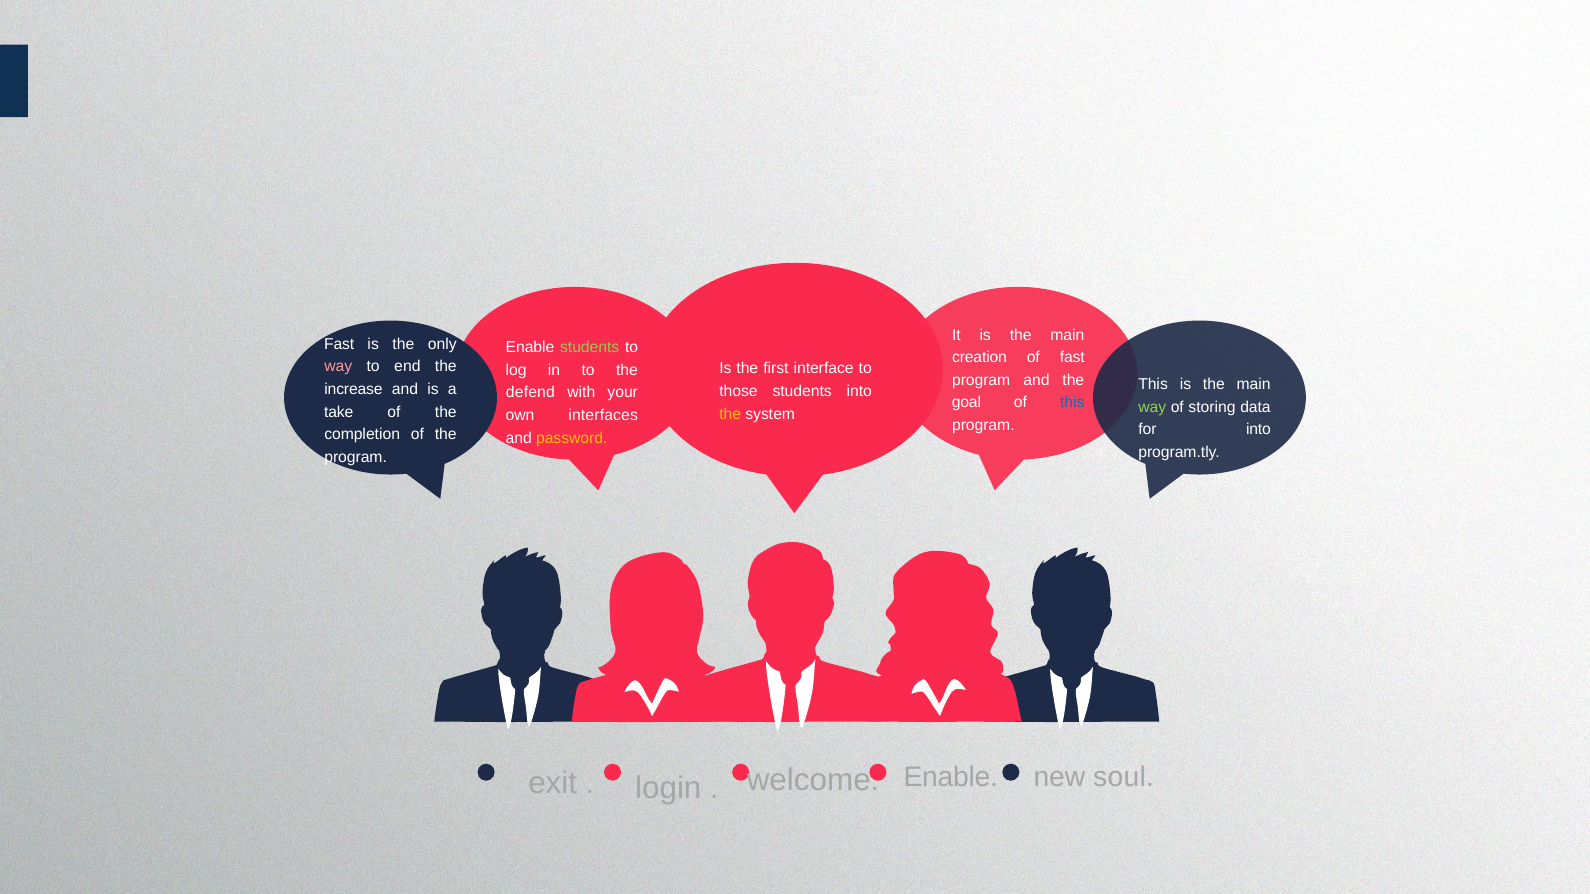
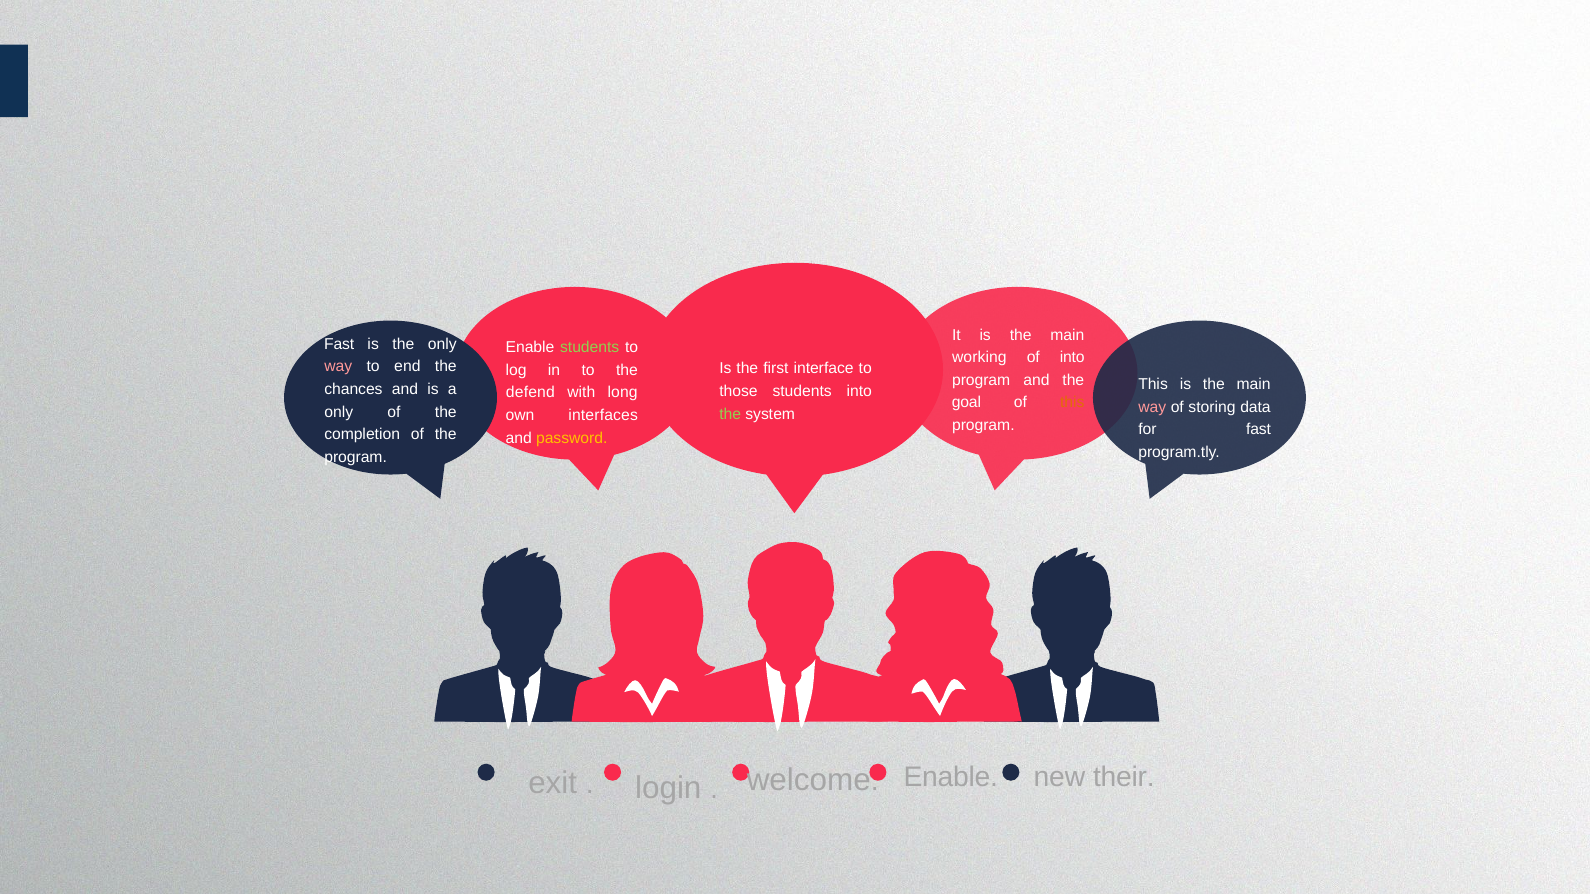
creation: creation -> working (979, 358)
of fast: fast -> into (1072, 358)
increase: increase -> chances (353, 389)
your: your -> long (623, 393)
this colour: blue -> orange (1072, 403)
way colour: light green -> pink (1152, 407)
take: take -> only (339, 412)
the colour: yellow -> light green (730, 414)
for into: into -> fast (1259, 430)
soul: soul -> their (1124, 778)
